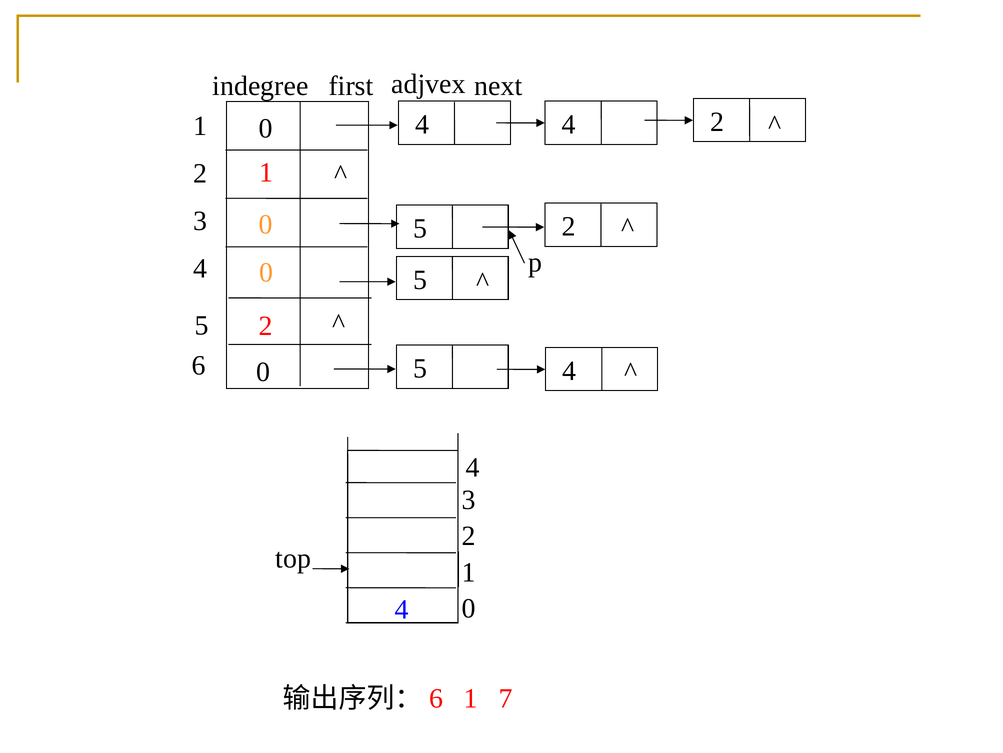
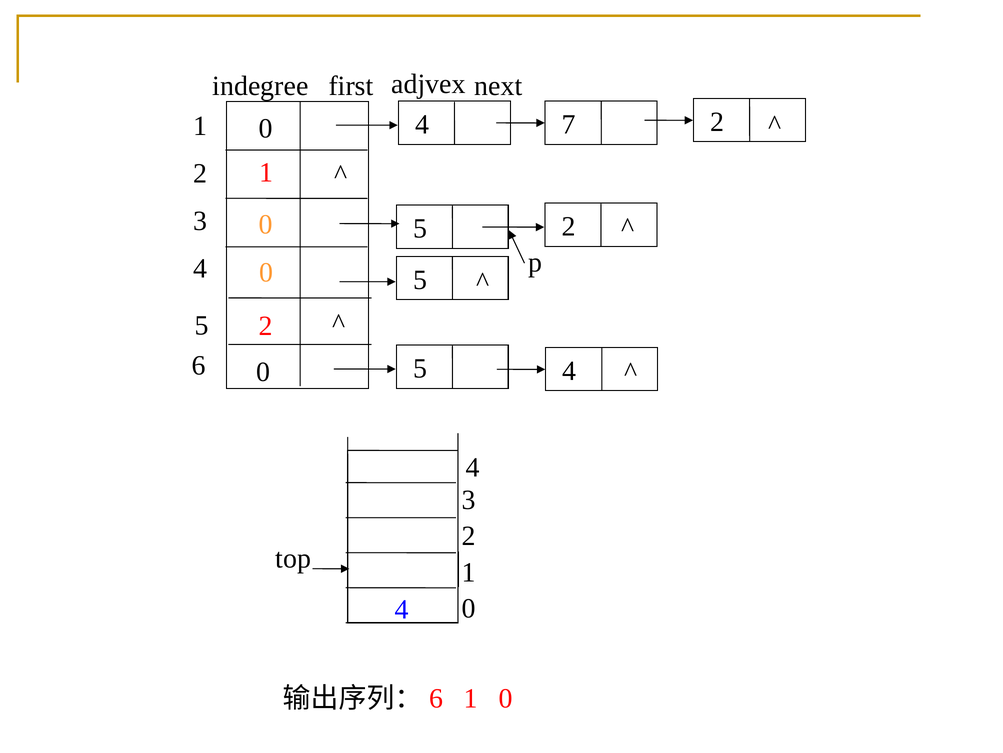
4: 4 -> 7 (569, 124)
7: 7 -> 0 (506, 698)
